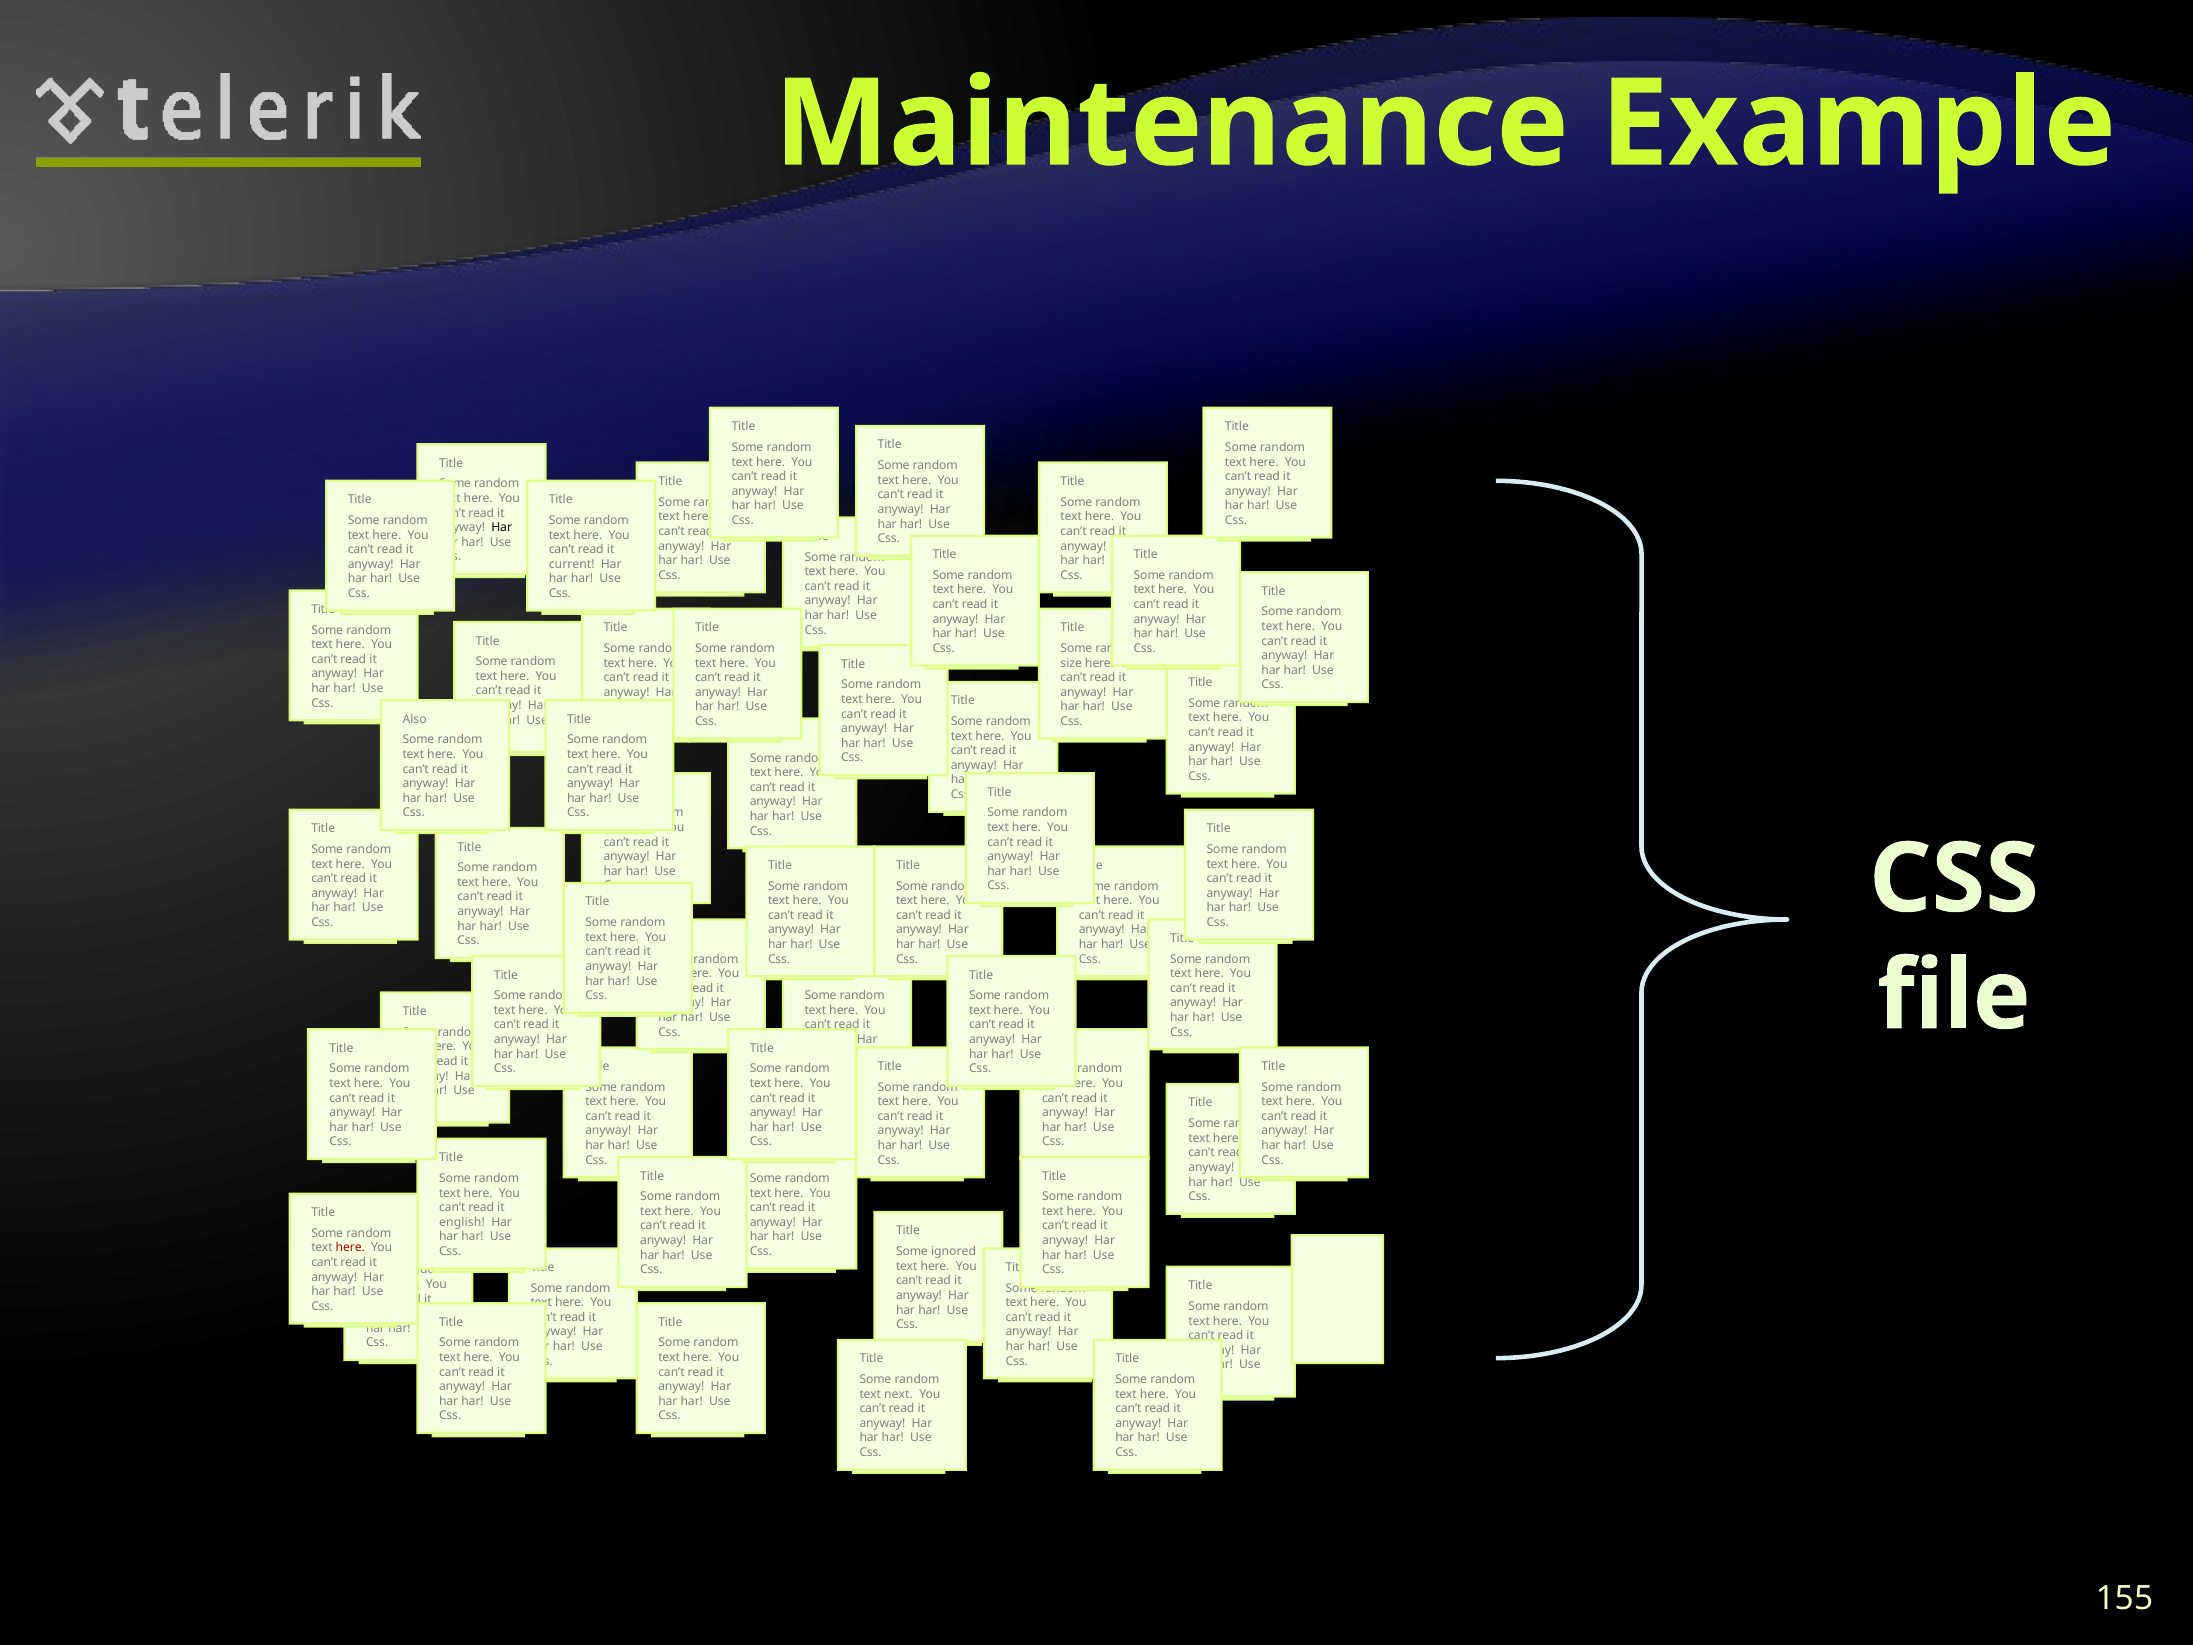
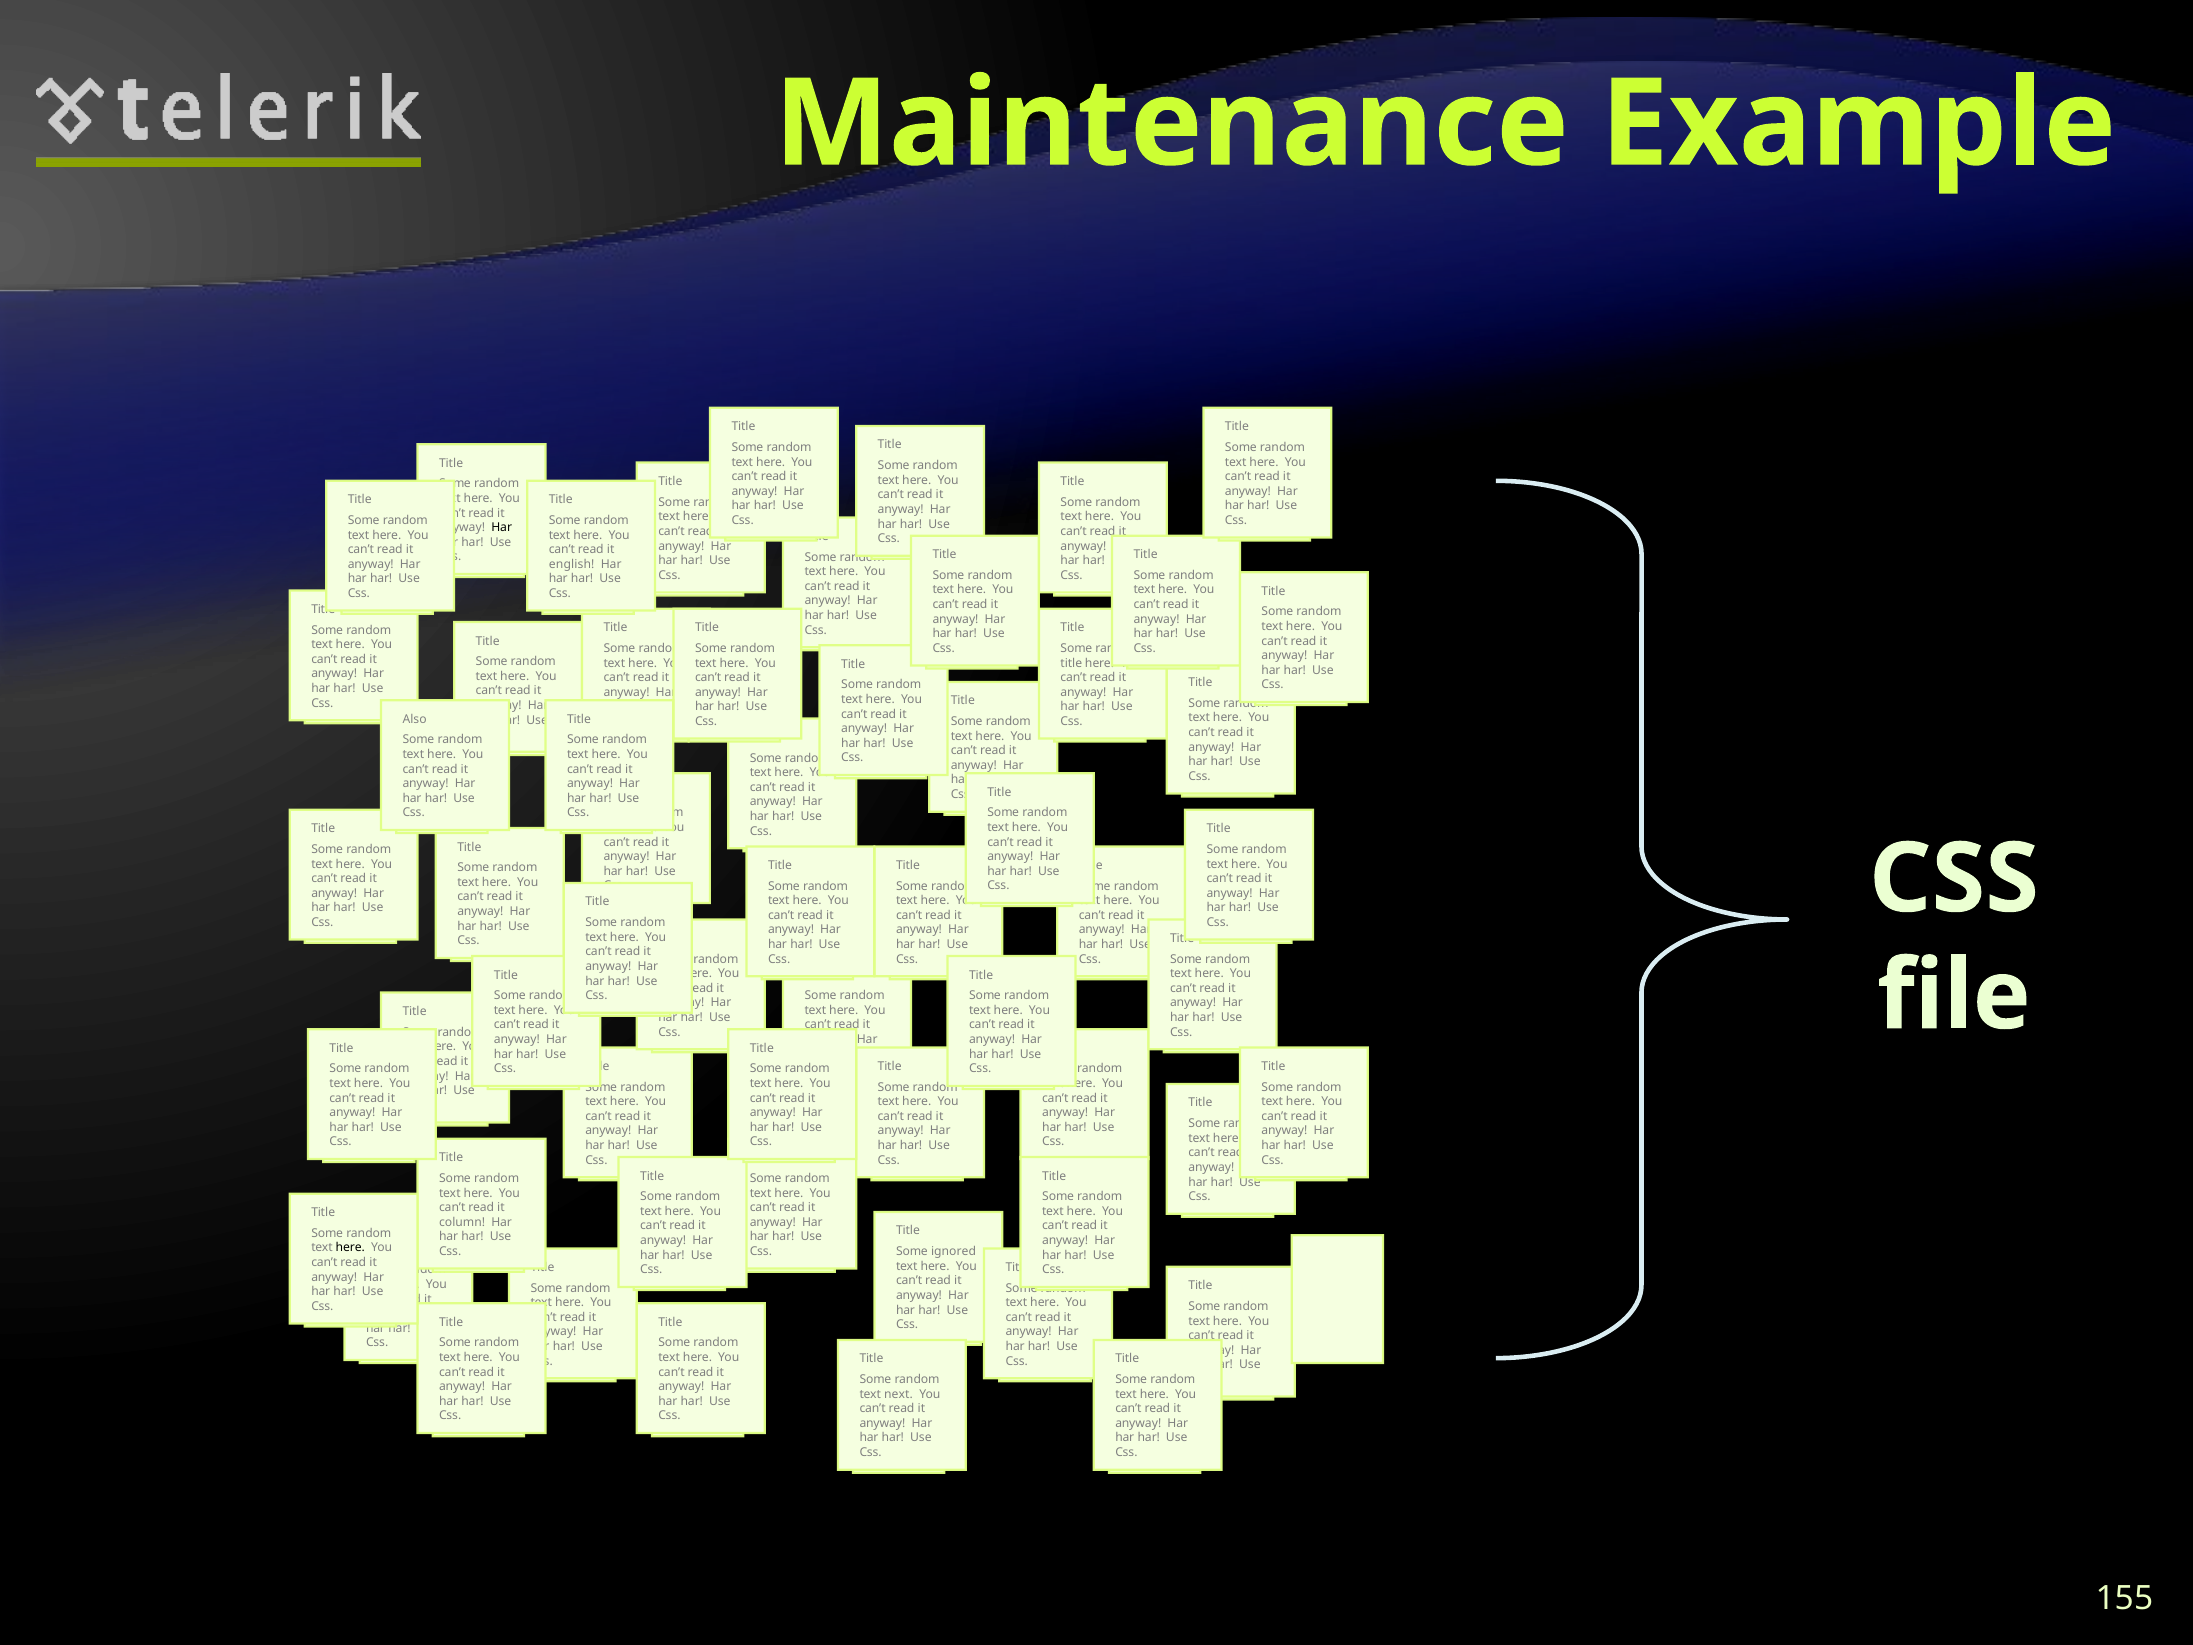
current: current -> english (572, 564)
size: size -> title (1071, 663)
english: english -> column (462, 1222)
here colour: red -> black (350, 1248)
